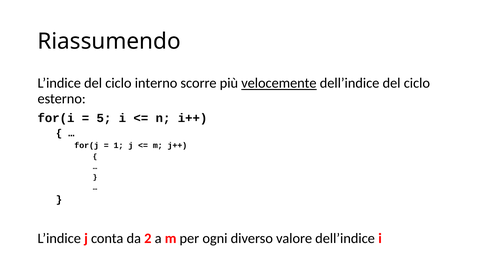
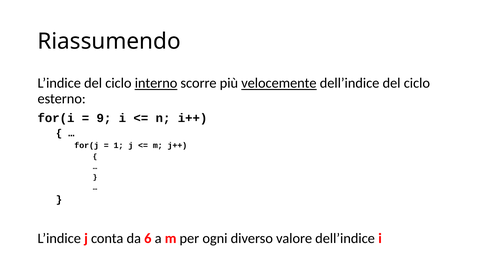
interno underline: none -> present (156, 83)
5: 5 -> 9 (104, 118)
2: 2 -> 6 (148, 238)
